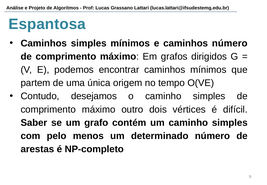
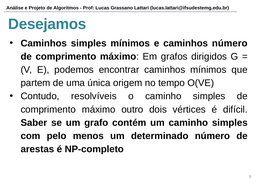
Espantosa: Espantosa -> Desejamos (47, 24)
desejamos: desejamos -> resolvíveis (94, 96)
